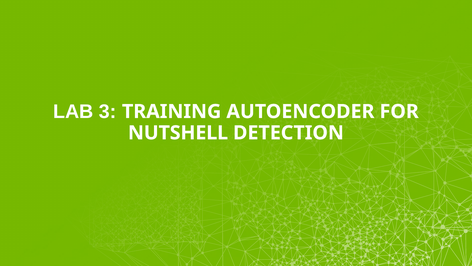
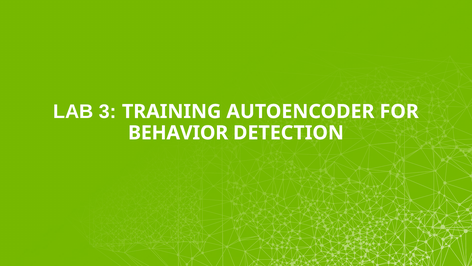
NUTSHELL: NUTSHELL -> BEHAVIOR (178, 133)
